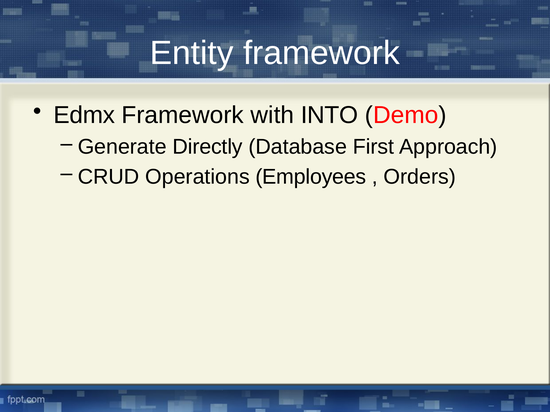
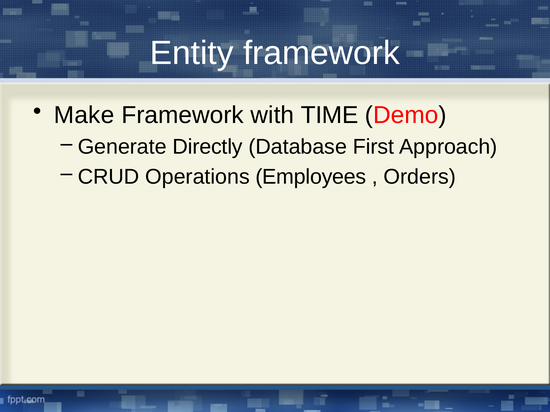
Edmx: Edmx -> Make (84, 115)
INTO: INTO -> TIME (330, 115)
